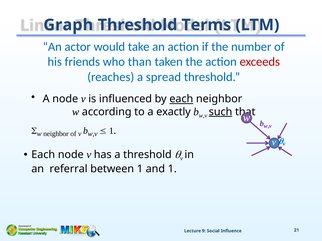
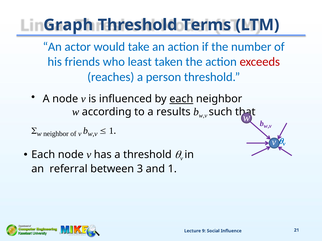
than: than -> least (140, 62)
spread: spread -> person (163, 77)
exactly: exactly -> results (173, 112)
such underline: present -> none (221, 112)
between 1: 1 -> 3 (140, 169)
